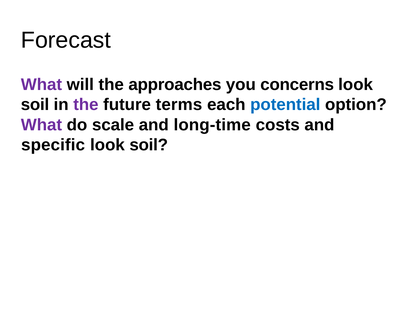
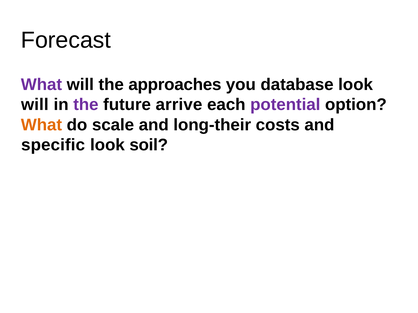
concerns: concerns -> database (297, 85)
soil: soil -> will (35, 105)
terms: terms -> arrive (179, 105)
potential colour: blue -> purple (285, 105)
What colour: purple -> orange (41, 125)
long-time: long-time -> long-their (212, 125)
